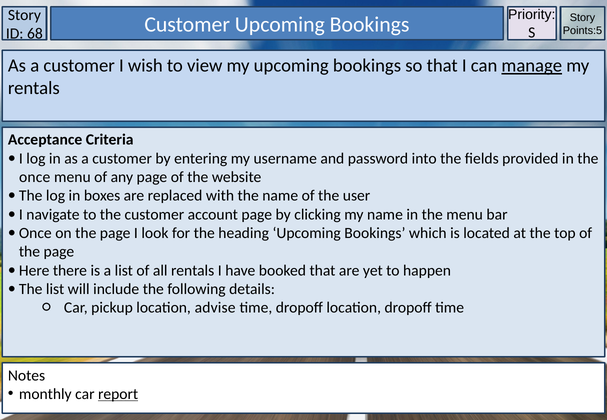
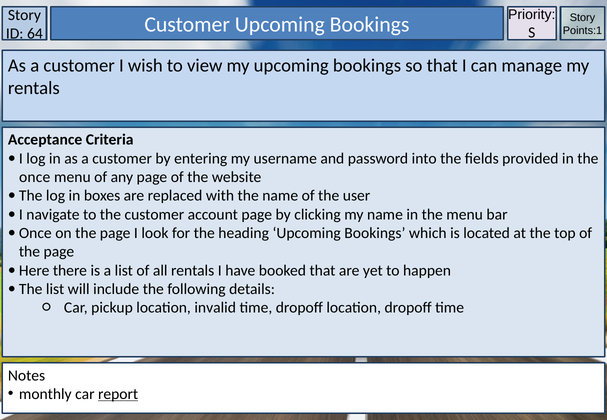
Points:5: Points:5 -> Points:1 (582, 31)
68: 68 -> 64 (35, 34)
manage underline: present -> none (532, 66)
advise: advise -> invalid (215, 308)
